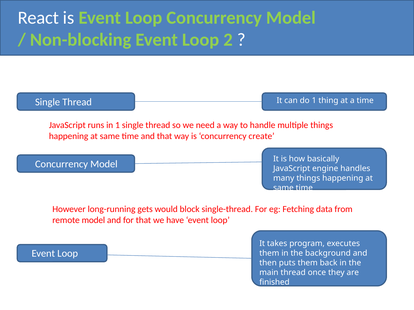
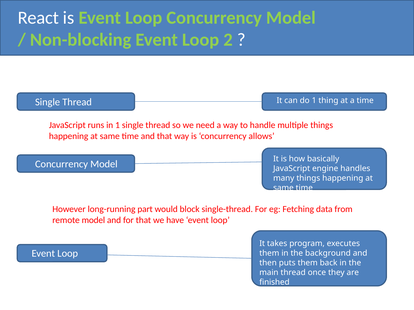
create: create -> allows (262, 137)
gets: gets -> part (145, 209)
